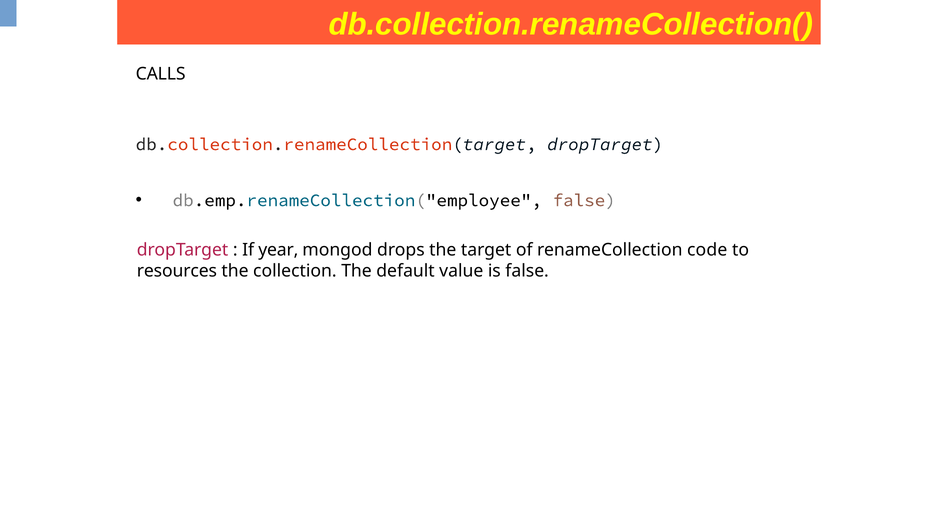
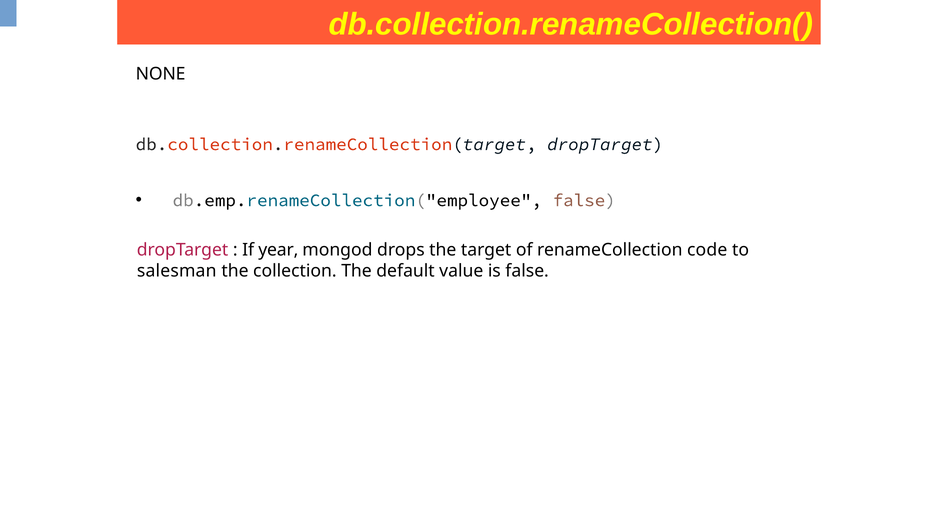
CALLS: CALLS -> NONE (161, 74)
resources: resources -> salesman (177, 271)
